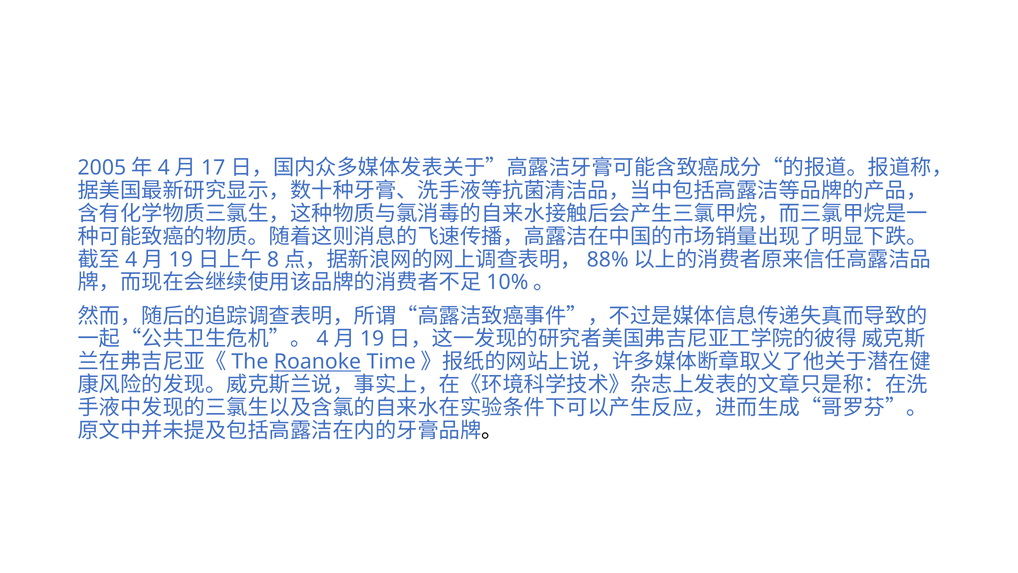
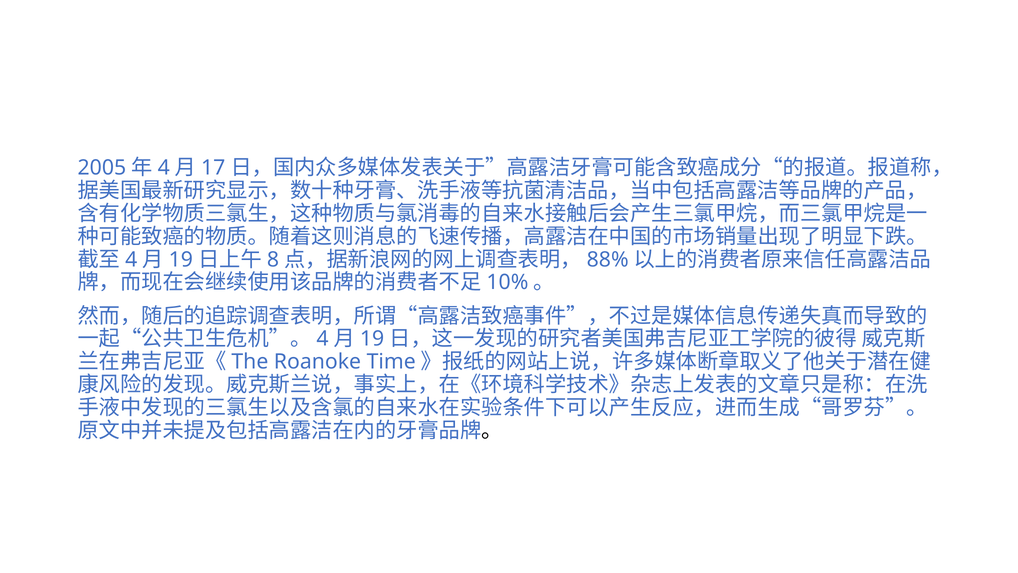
Roanoke underline: present -> none (317, 362)
